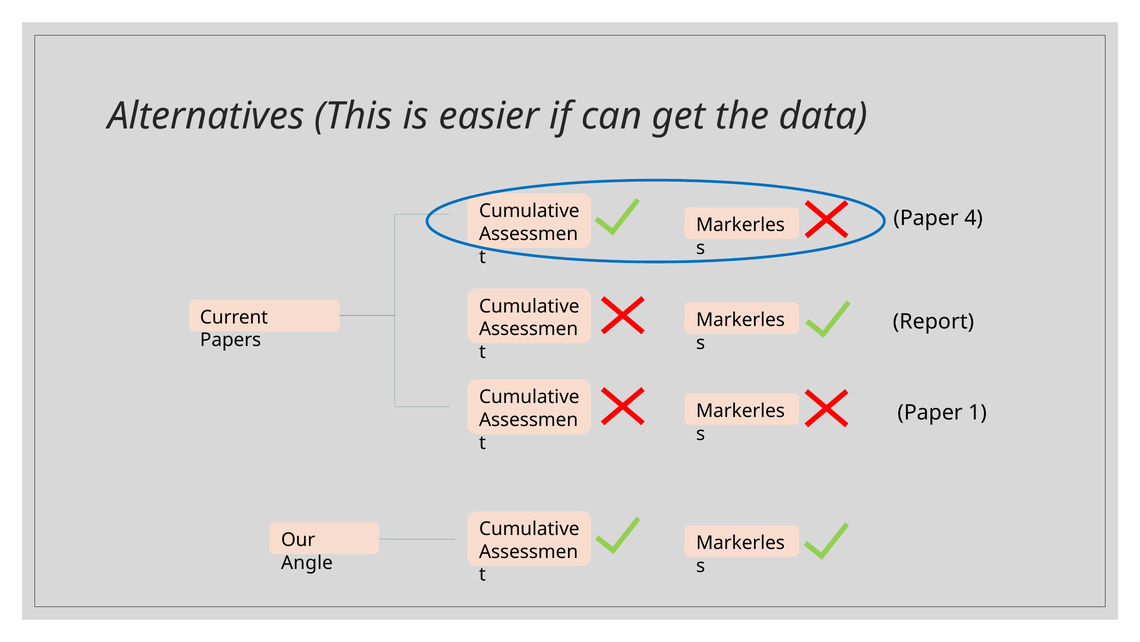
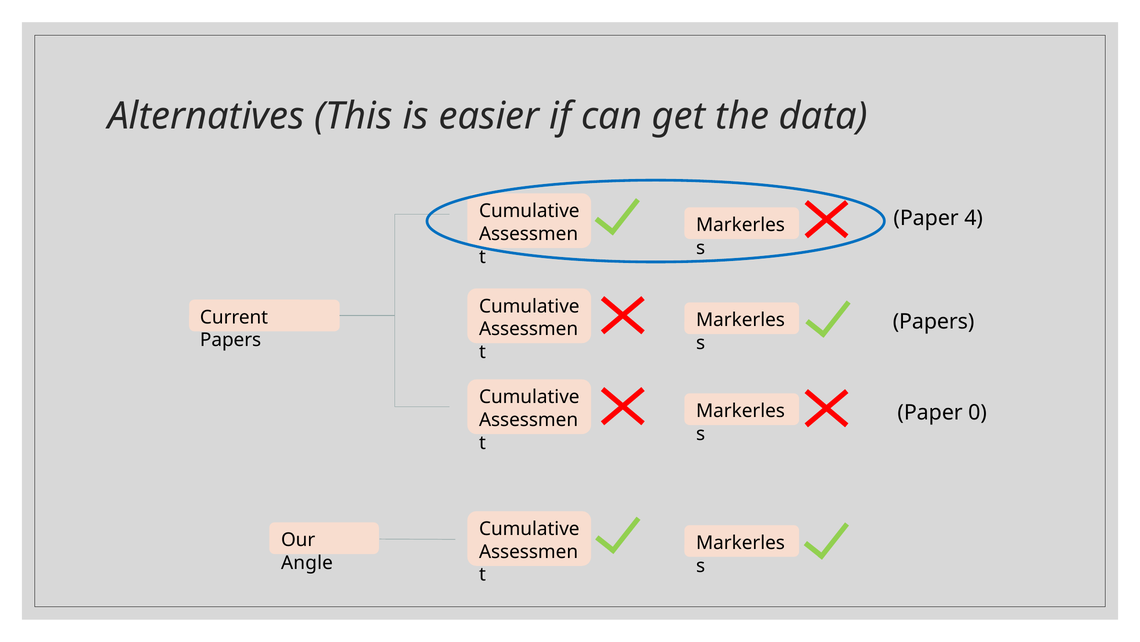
Report: Report -> Papers (934, 321)
1: 1 -> 0 (978, 412)
